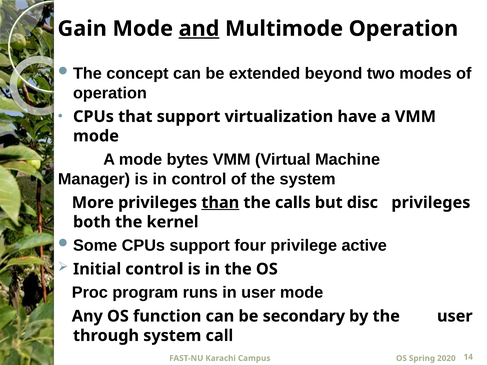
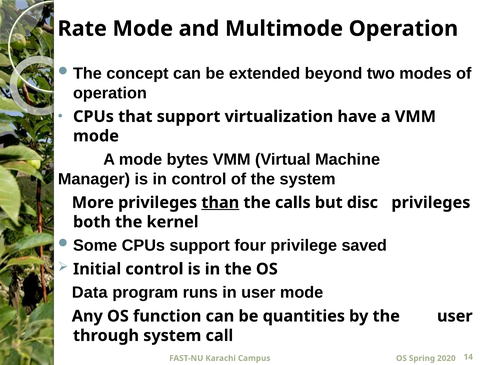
Gain: Gain -> Rate (82, 29)
and underline: present -> none (199, 29)
active: active -> saved (364, 246)
Proc: Proc -> Data (90, 293)
secondary: secondary -> quantities (304, 316)
